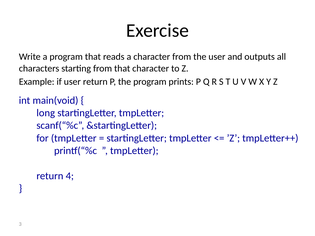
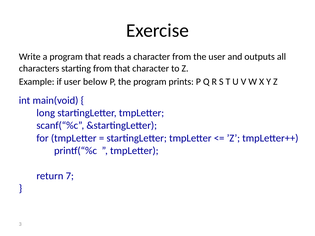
user return: return -> below (95, 82)
4: 4 -> 7 (70, 176)
